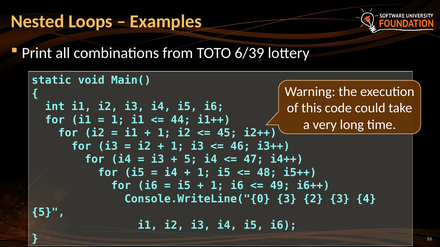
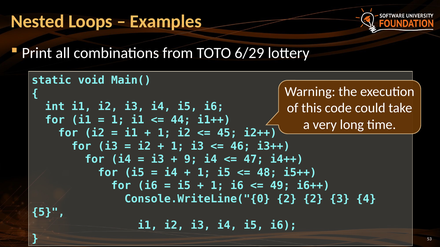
6/39: 6/39 -> 6/29 (249, 53)
5: 5 -> 9 (191, 160)
Console.WriteLine("{0 3: 3 -> 2 (287, 199)
